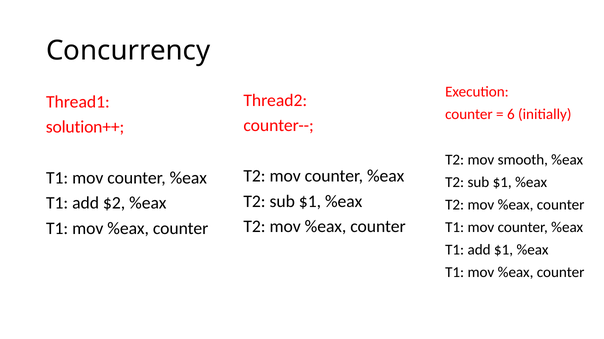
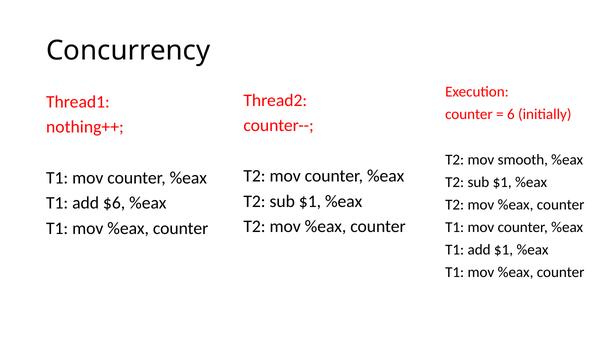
solution++: solution++ -> nothing++ (85, 127)
$2: $2 -> $6 (114, 203)
